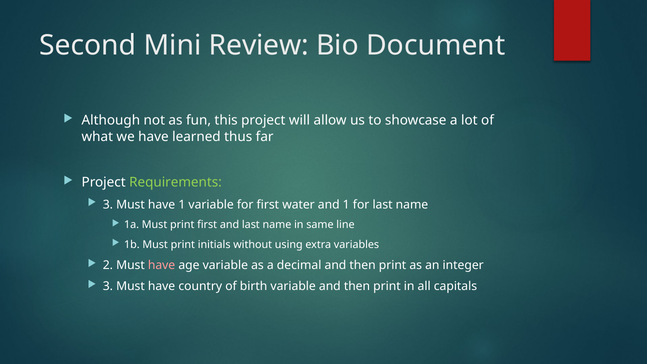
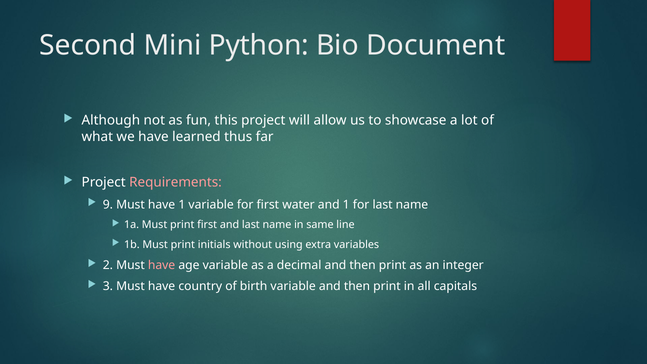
Review: Review -> Python (259, 45)
Requirements colour: light green -> pink (175, 182)
3: 3 -> 9 (108, 204)
